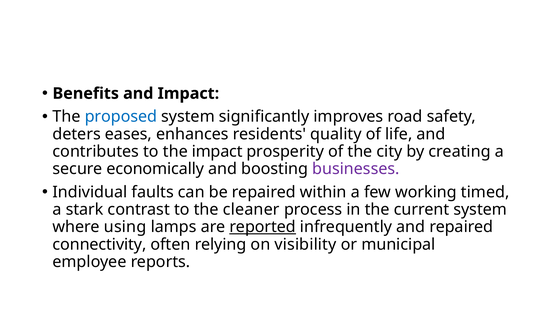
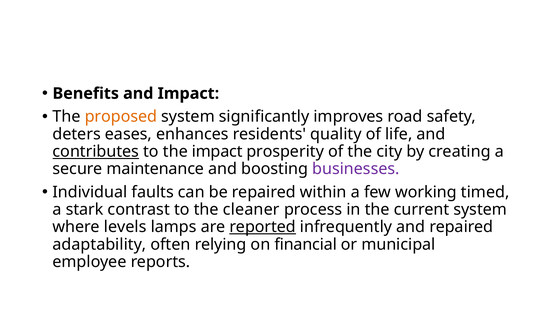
proposed colour: blue -> orange (121, 117)
contributes underline: none -> present (96, 152)
economically: economically -> maintenance (155, 169)
using: using -> levels (125, 227)
connectivity: connectivity -> adaptability (99, 244)
visibility: visibility -> financial (306, 244)
